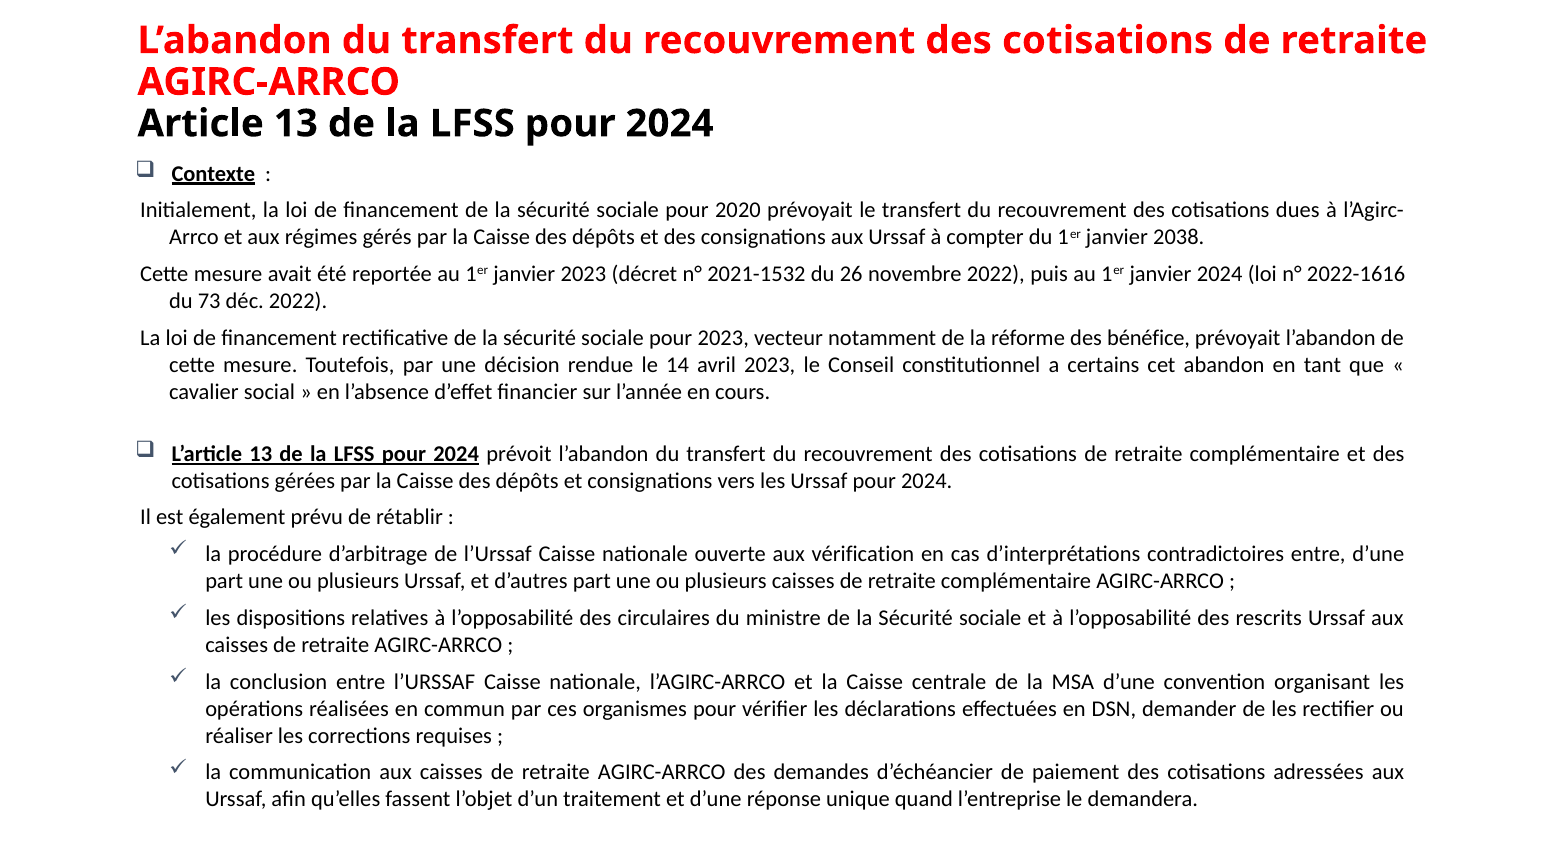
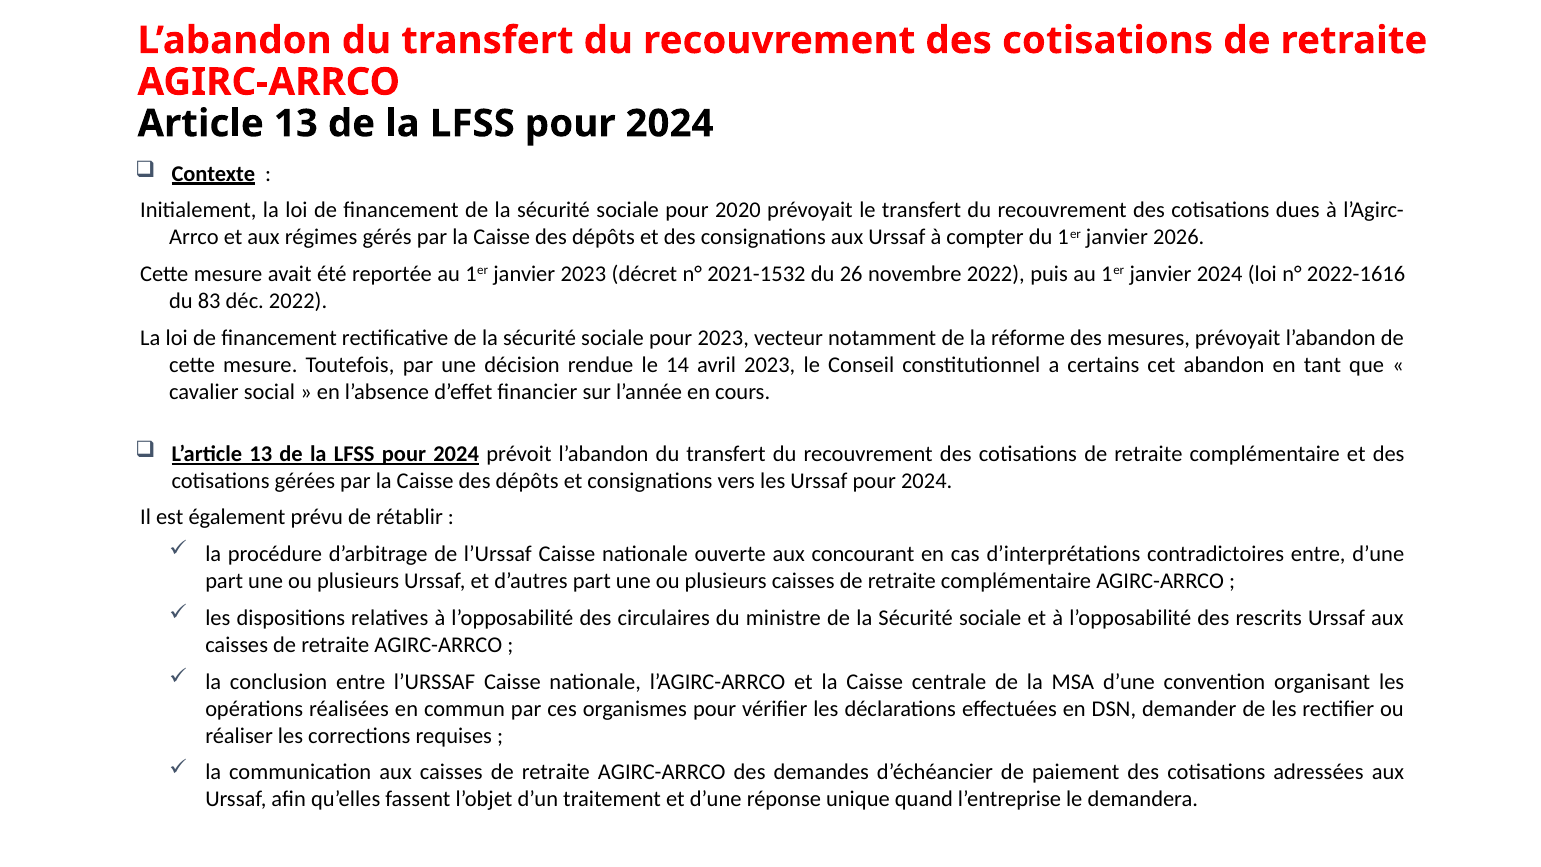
2038: 2038 -> 2026 (1179, 237)
73: 73 -> 83 (209, 301)
bénéfice: bénéfice -> mesures (1149, 338)
vérification: vérification -> concourant (863, 554)
